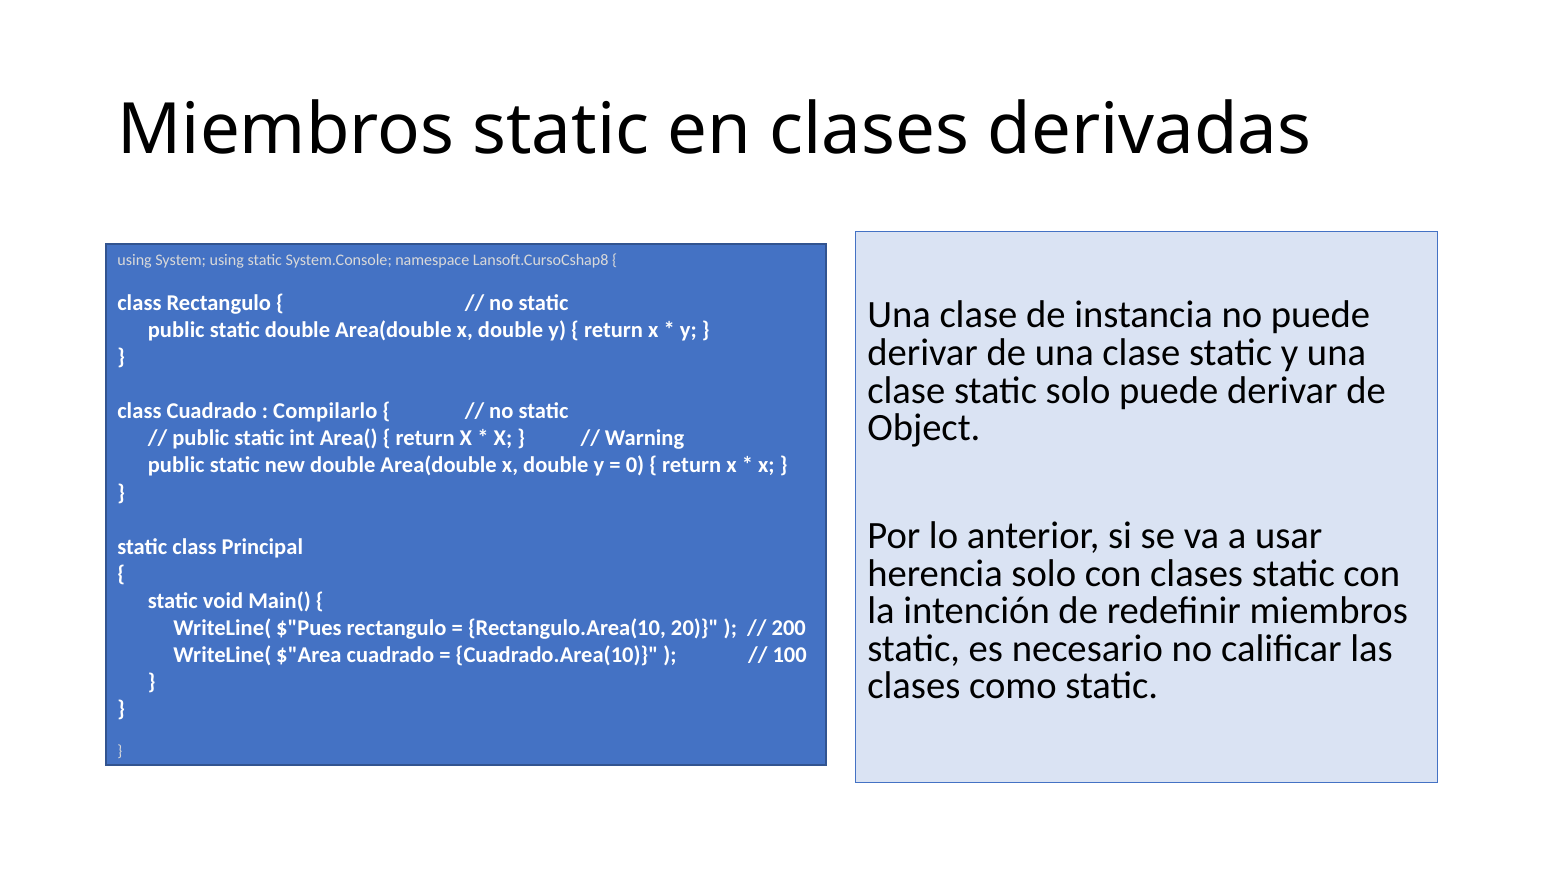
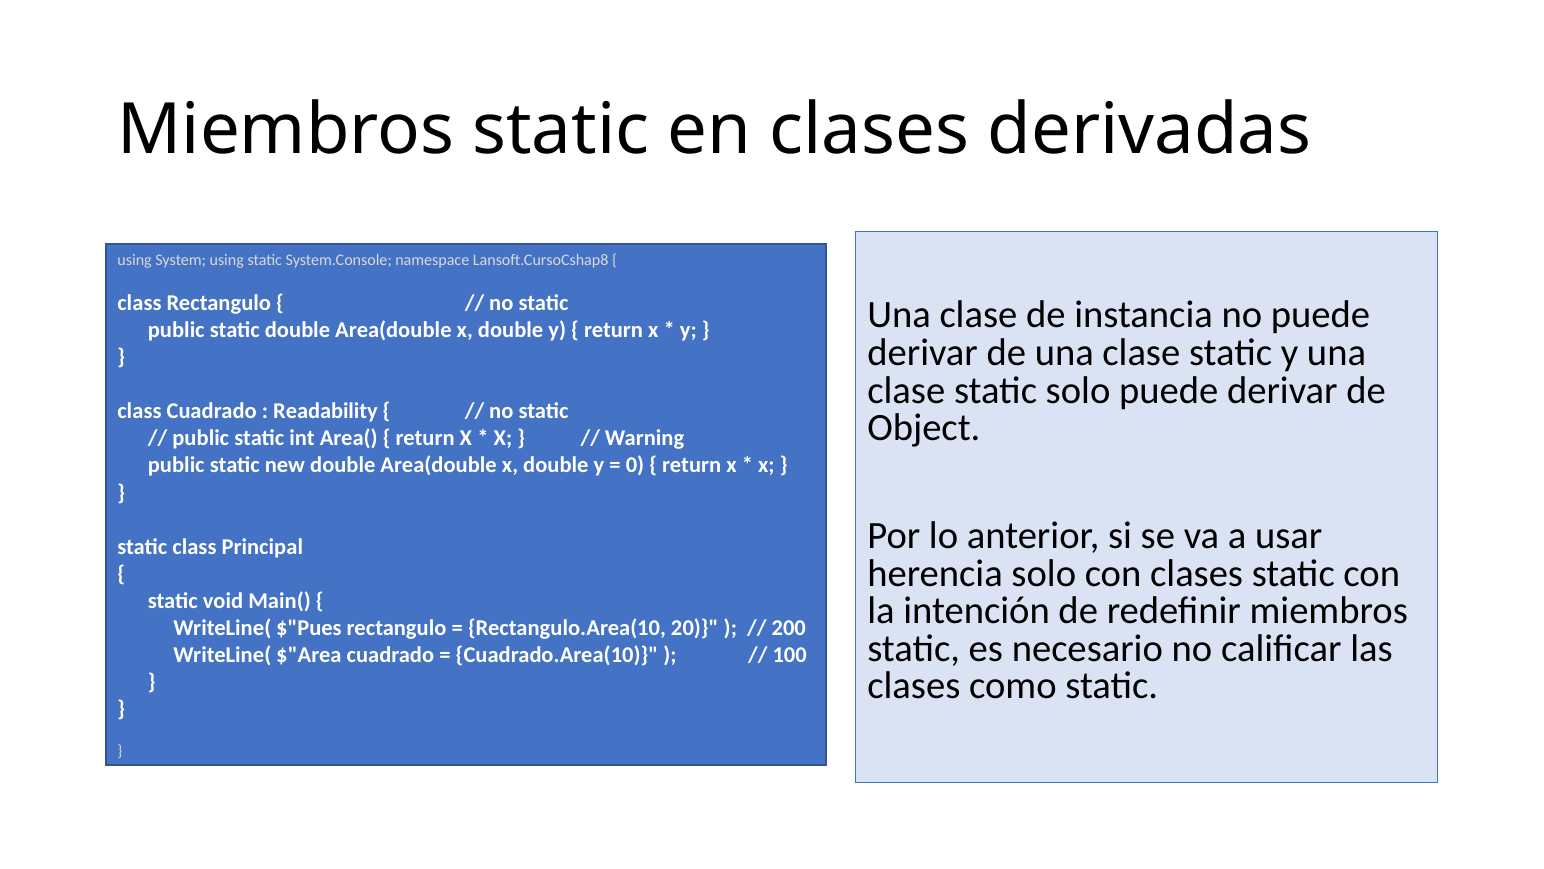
Compilarlo: Compilarlo -> Readability (325, 411)
